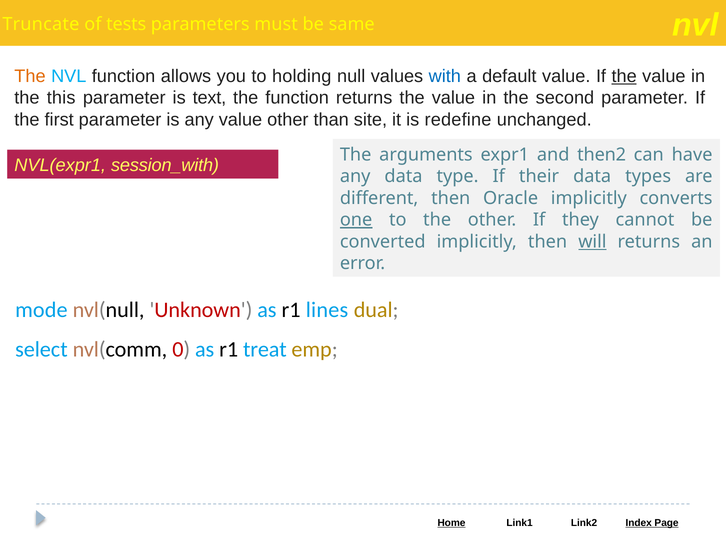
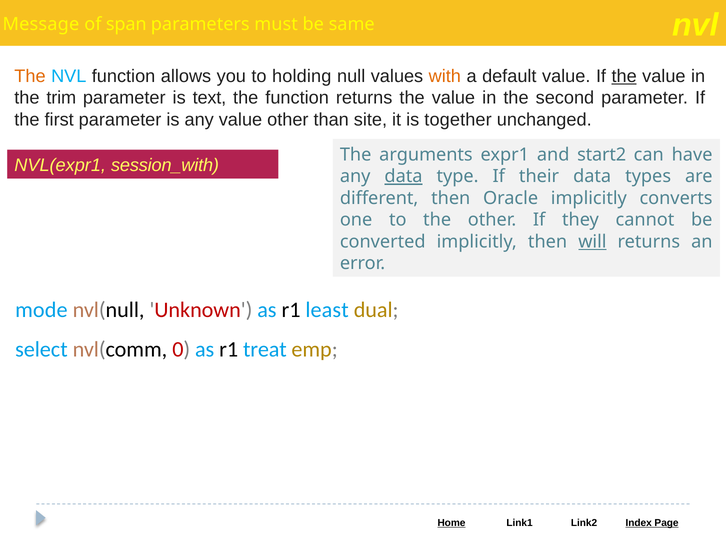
Truncate: Truncate -> Message (41, 24)
tests: tests -> span (126, 24)
with colour: blue -> orange (445, 76)
this: this -> trim (61, 98)
redefine: redefine -> together (458, 120)
then2: then2 -> start2 (602, 155)
data underline: none -> present (404, 177)
one underline: present -> none (356, 220)
lines: lines -> least (327, 310)
